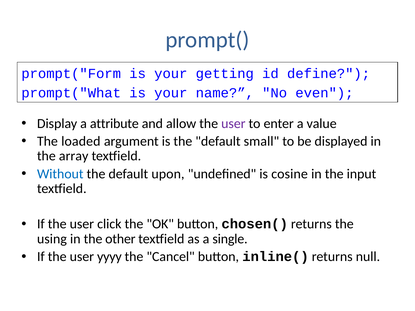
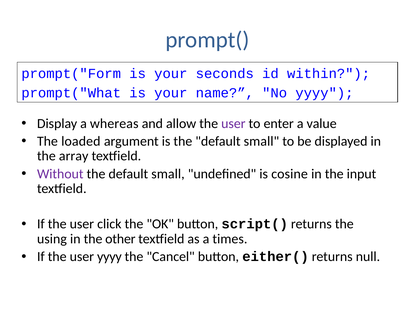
getting: getting -> seconds (225, 74)
define: define -> within (329, 74)
No even: even -> yyyy (324, 93)
attribute: attribute -> whereas (114, 124)
Without colour: blue -> purple (60, 174)
upon: upon -> small (168, 174)
chosen(: chosen( -> script( (255, 224)
single: single -> times (230, 239)
inline(: inline( -> either( (276, 257)
